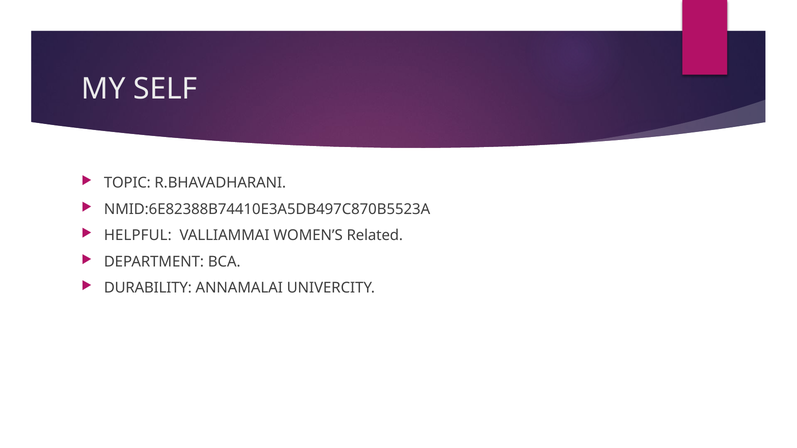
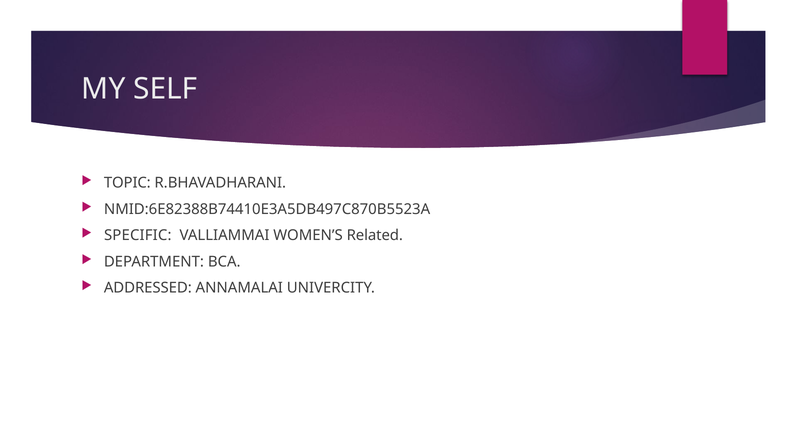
HELPFUL: HELPFUL -> SPECIFIC (138, 236)
DURABILITY: DURABILITY -> ADDRESSED (148, 288)
